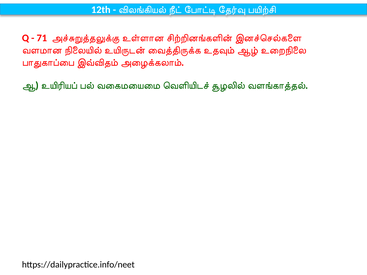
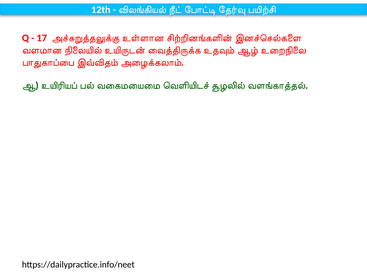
71: 71 -> 17 (42, 38)
